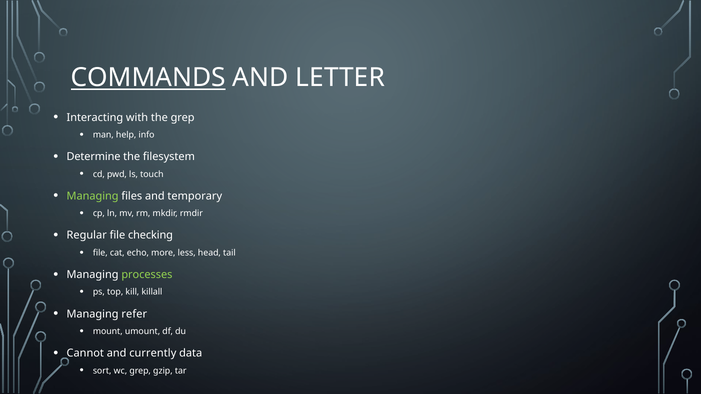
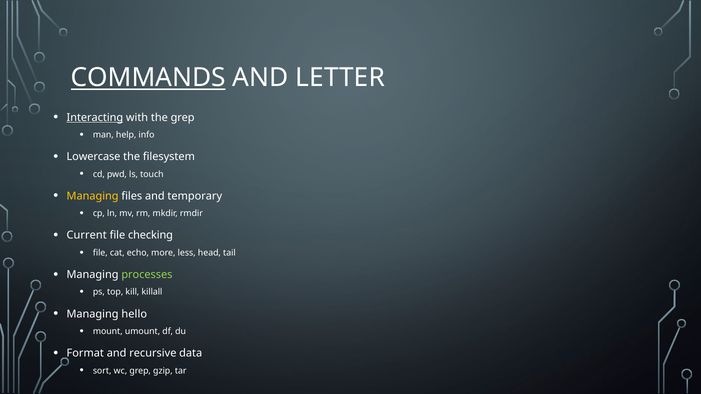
Interacting underline: none -> present (95, 118)
Determine: Determine -> Lowercase (93, 157)
Managing colour: light green -> yellow (93, 196)
Regular: Regular -> Current (87, 236)
refer: refer -> hello (134, 314)
Cannot: Cannot -> Format (85, 354)
currently: currently -> recursive (153, 354)
